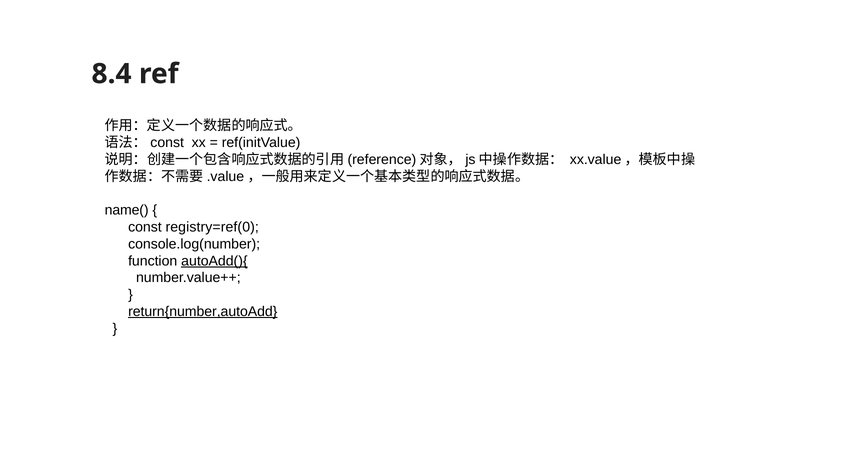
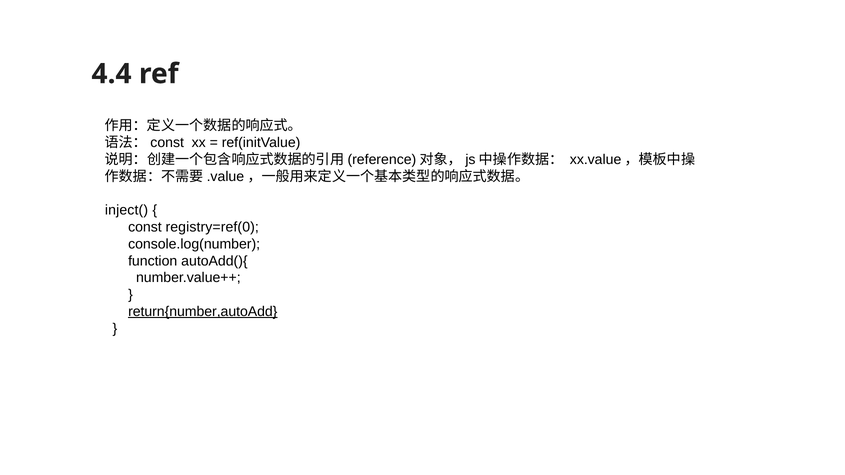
8.4: 8.4 -> 4.4 (112, 74)
name(: name( -> inject( (127, 210)
autoAdd(){ underline: present -> none (214, 261)
